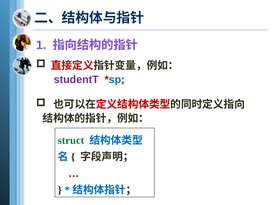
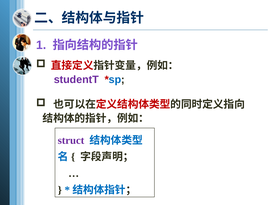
struct colour: green -> purple (71, 141)
